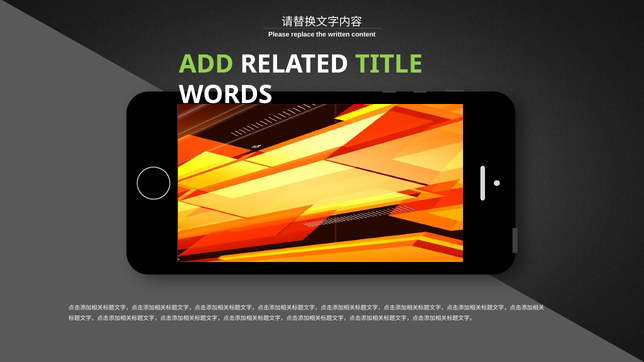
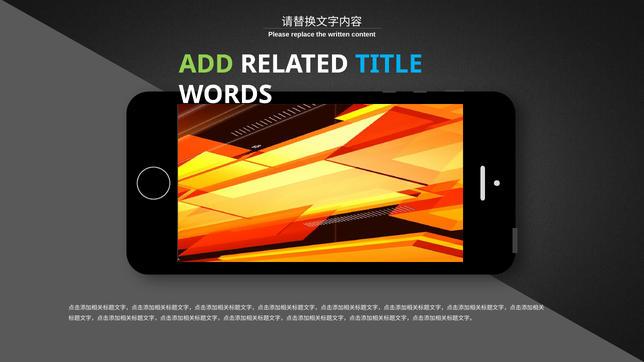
TITLE colour: light green -> light blue (389, 64)
